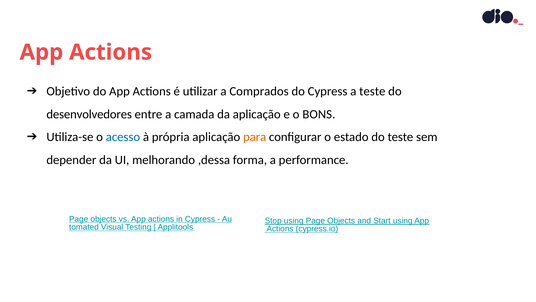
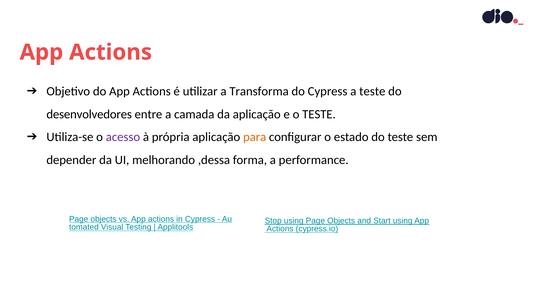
Comprados: Comprados -> Transforma (259, 91)
o BONS: BONS -> TESTE (319, 114)
acesso colour: blue -> purple (123, 137)
